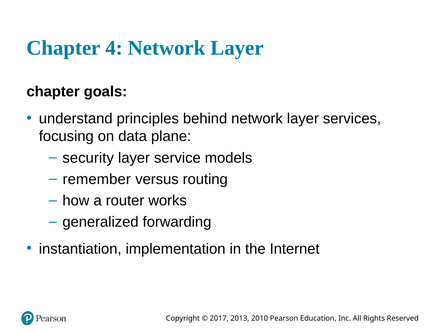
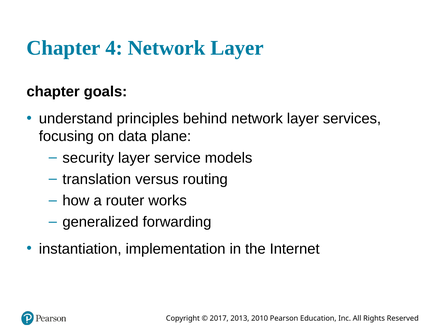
remember: remember -> translation (97, 179)
